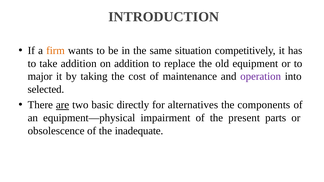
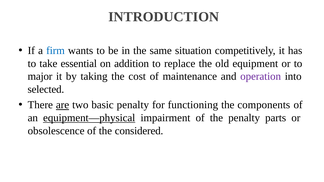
firm colour: orange -> blue (55, 51)
take addition: addition -> essential (79, 64)
basic directly: directly -> penalty (133, 105)
alternatives: alternatives -> functioning (193, 105)
equipment—physical underline: none -> present (89, 118)
the present: present -> penalty (244, 118)
inadequate: inadequate -> considered (139, 131)
